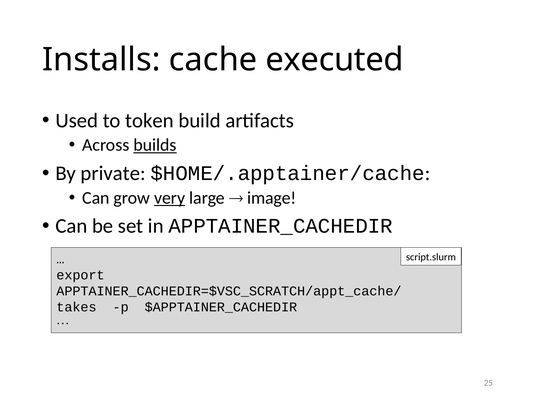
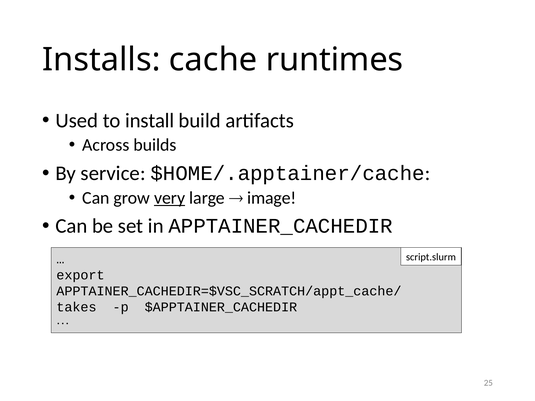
executed: executed -> runtimes (335, 60)
token: token -> install (150, 121)
builds underline: present -> none (155, 145)
private: private -> service (113, 173)
